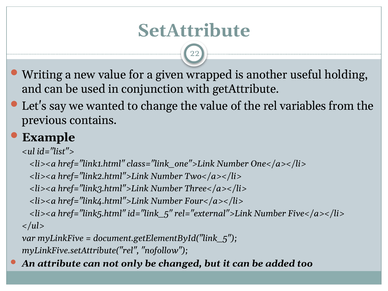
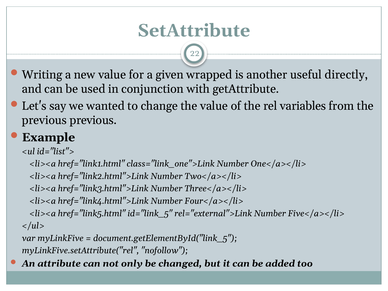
holding: holding -> directly (346, 75)
previous contains: contains -> previous (93, 120)
